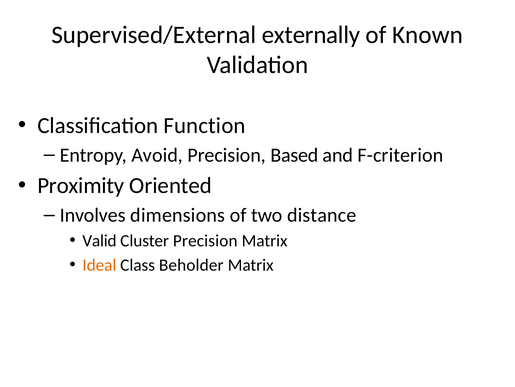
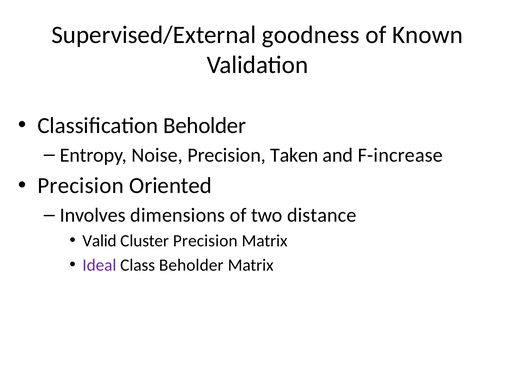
externally: externally -> goodness (311, 35)
Classification Function: Function -> Beholder (205, 125)
Avoid: Avoid -> Noise (157, 155)
Based: Based -> Taken (294, 155)
F-criterion: F-criterion -> F-increase (400, 155)
Proximity: Proximity -> Precision (81, 185)
Ideal colour: orange -> purple (99, 264)
